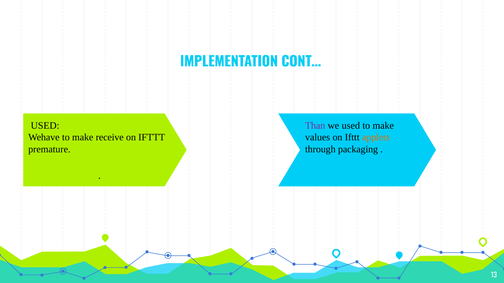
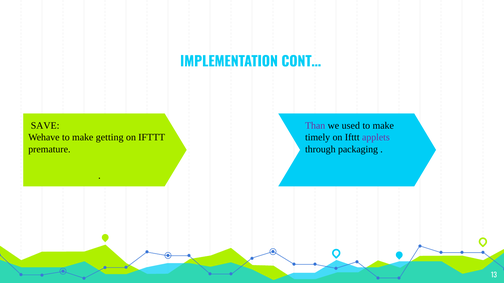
USED: USED -> SAVE (45, 126)
receive: receive -> getting (110, 138)
values: values -> timely (318, 138)
applets colour: orange -> purple (376, 138)
